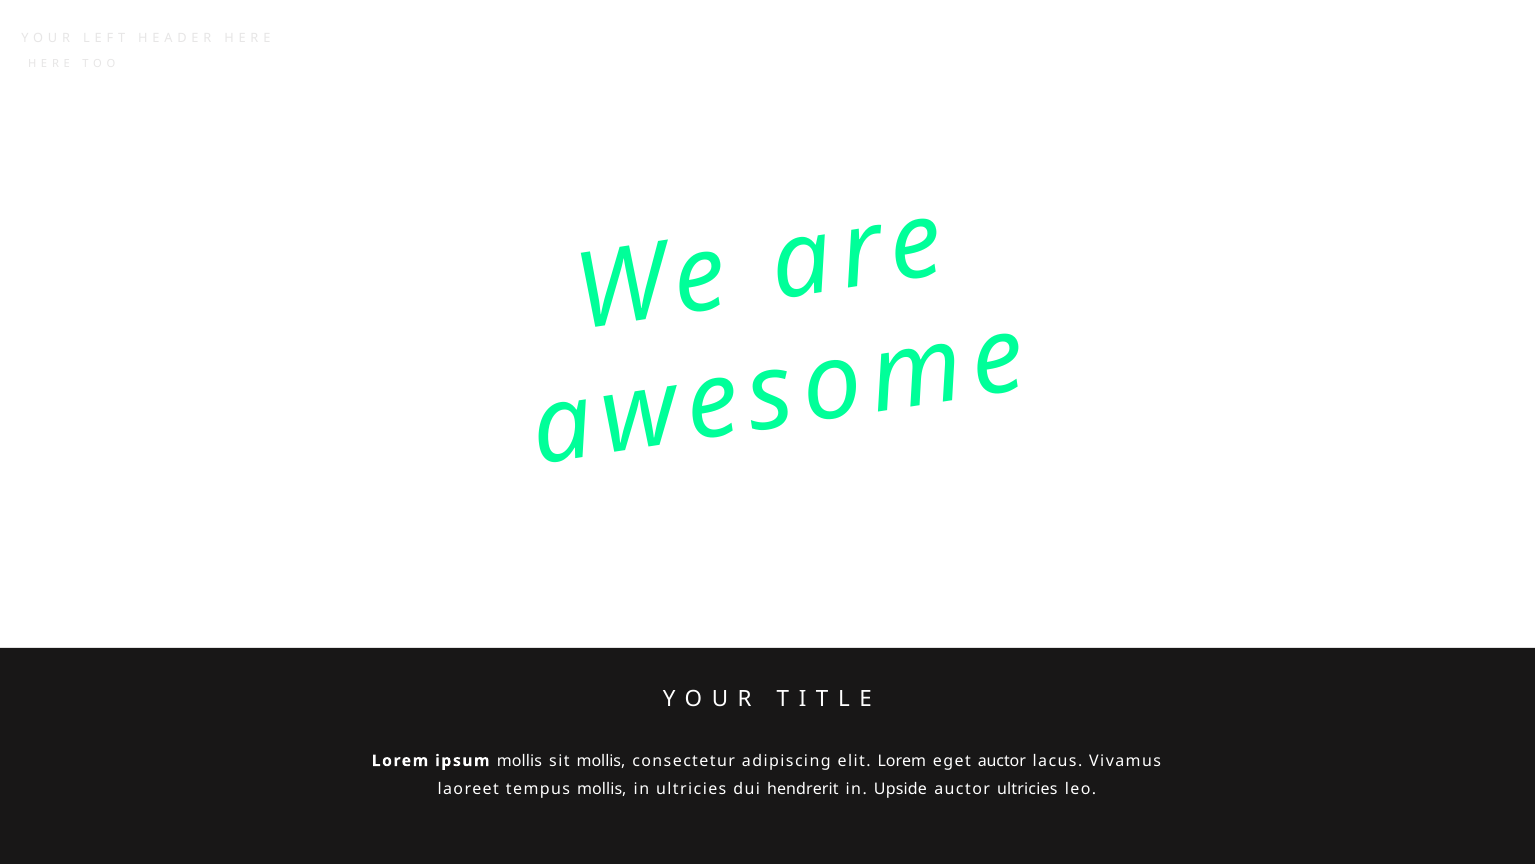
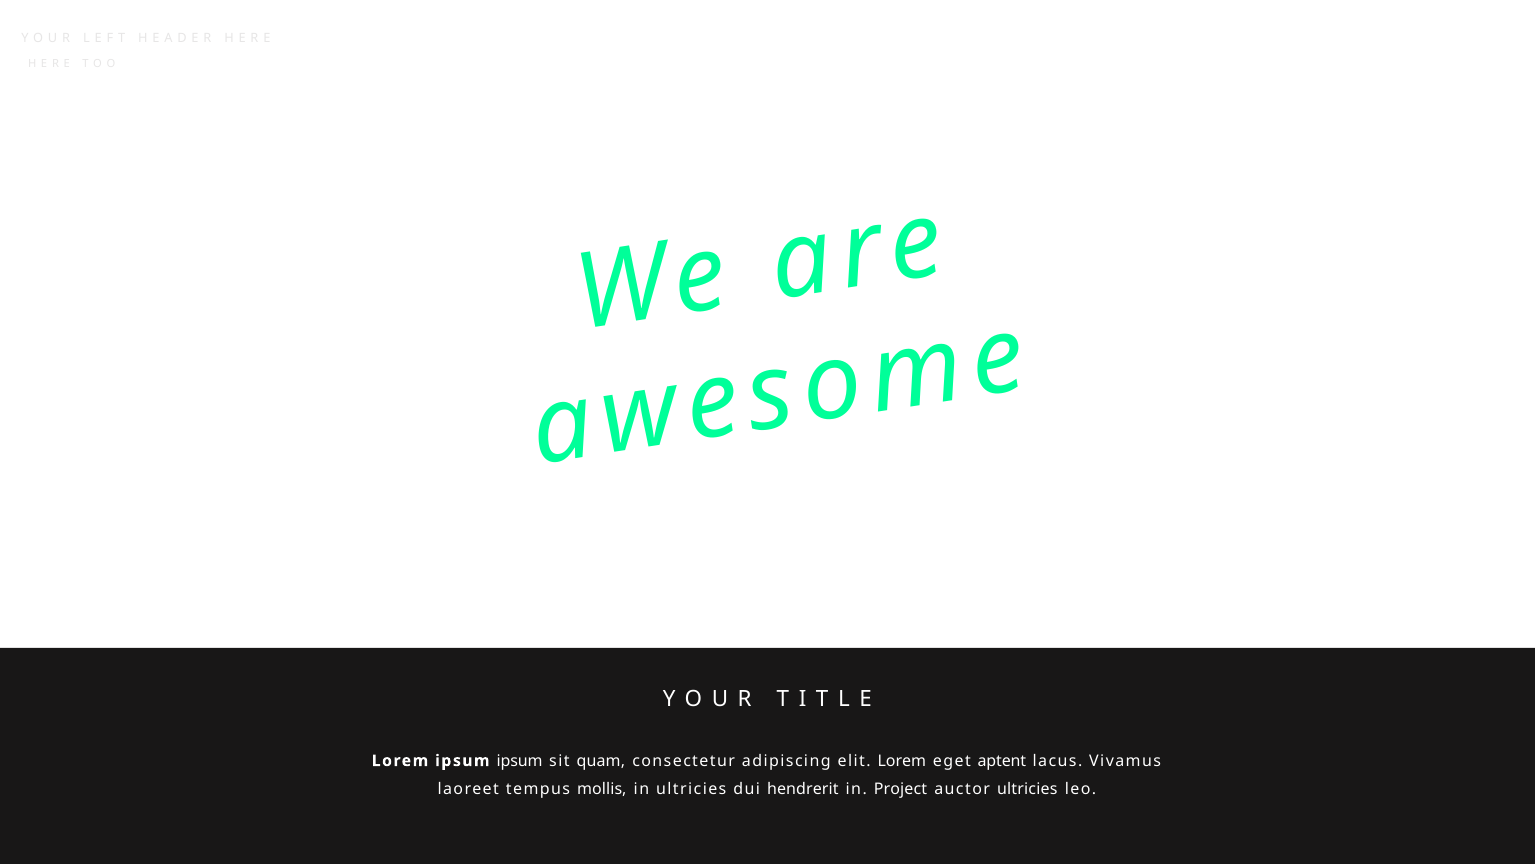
ipsum mollis: mollis -> ipsum (520, 760)
sit mollis: mollis -> quam (601, 760)
eget auctor: auctor -> aptent (1002, 760)
Upside: Upside -> Project (900, 789)
